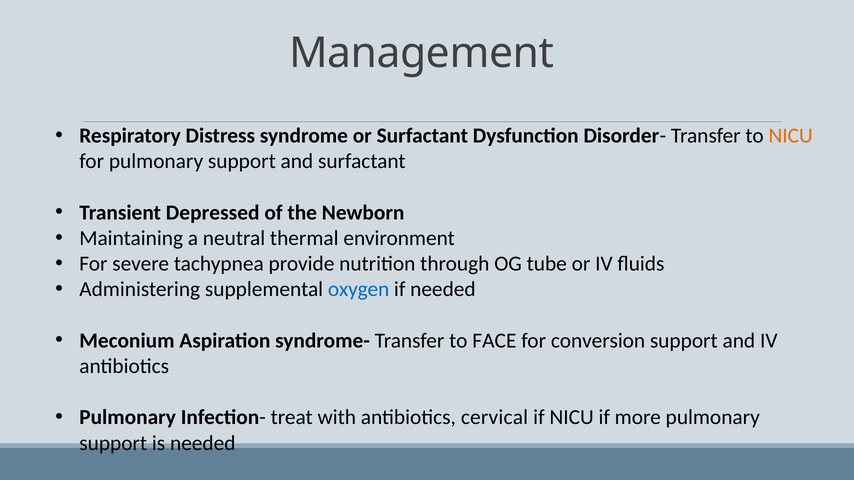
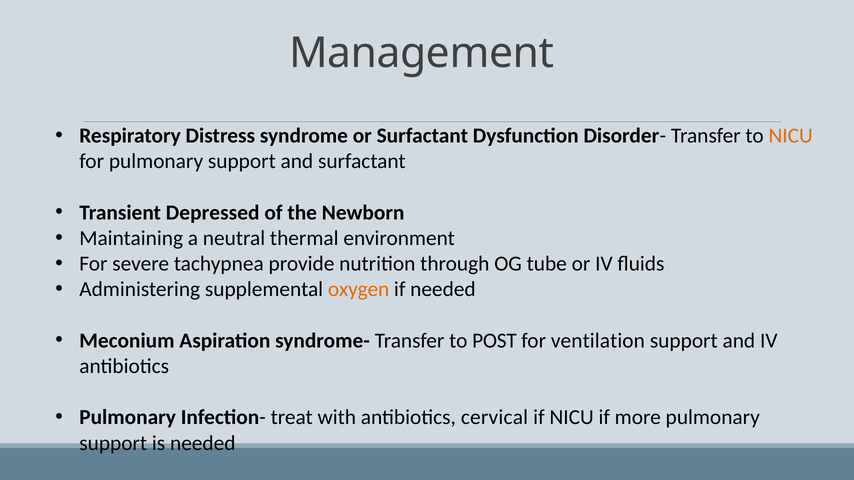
oxygen colour: blue -> orange (359, 290)
FACE: FACE -> POST (494, 341)
conversion: conversion -> ventilation (598, 341)
